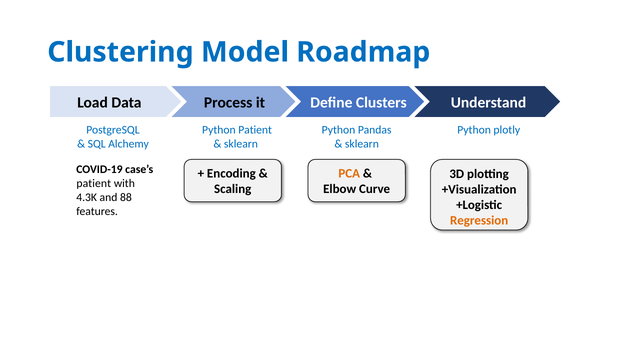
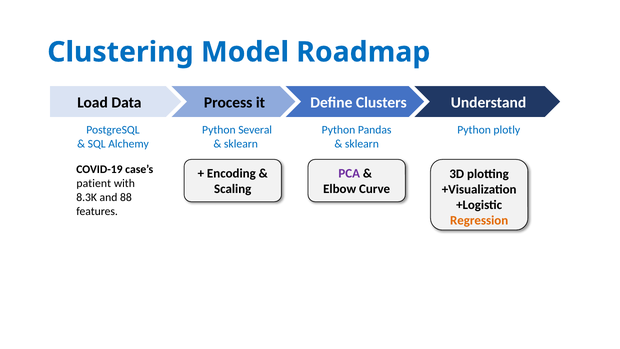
Python Patient: Patient -> Several (255, 130)
PCA colour: orange -> purple (349, 174)
4.3K: 4.3K -> 8.3K (87, 197)
